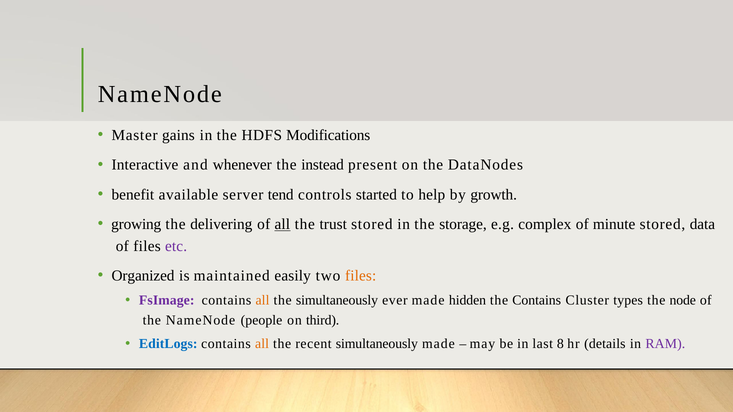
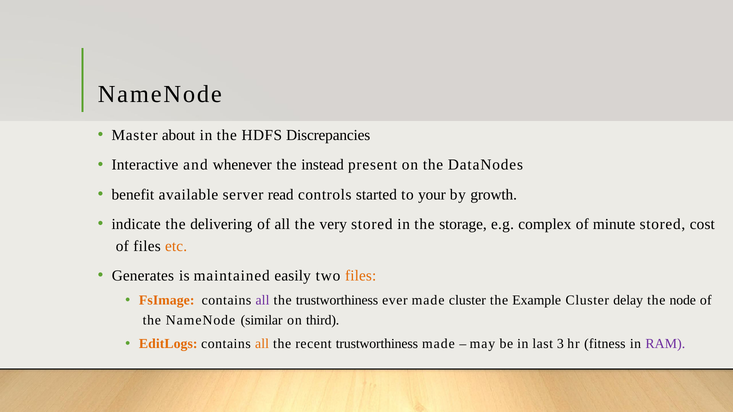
gains: gains -> about (179, 135)
Modifications: Modifications -> Discrepancies (328, 135)
tend: tend -> read (281, 195)
help: help -> your (432, 195)
growing: growing -> indicate (136, 224)
all underline: present -> none (282, 224)
trust: trust -> very (333, 224)
data: data -> cost (702, 224)
etc colour: purple -> orange (176, 246)
Organized: Organized -> Generates (143, 276)
FsImage colour: purple -> orange (167, 301)
all colour: orange -> purple (263, 301)
the simultaneously: simultaneously -> trustworthiness (337, 301)
made hidden: hidden -> cluster (467, 301)
the Contains: Contains -> Example (537, 301)
types: types -> delay (628, 301)
people: people -> similar (262, 320)
EditLogs colour: blue -> orange (168, 344)
recent simultaneously: simultaneously -> trustworthiness (377, 344)
8: 8 -> 3 (560, 344)
details: details -> fitness (605, 344)
